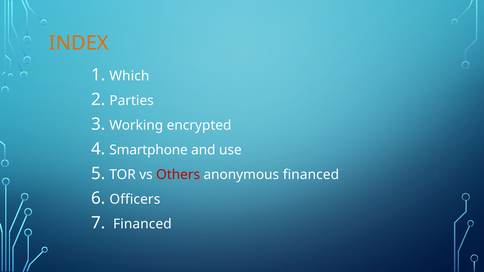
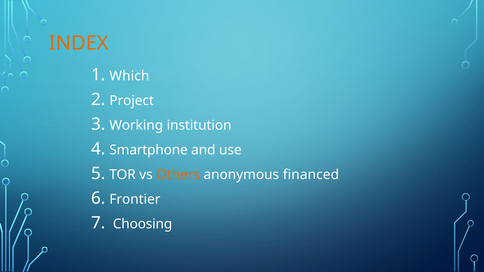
Parties: Parties -> Project (132, 101)
encrypted: encrypted -> institution (199, 125)
Others colour: red -> orange (178, 175)
Officers: Officers -> Frontier (135, 199)
Financed: Financed -> Choosing (143, 224)
